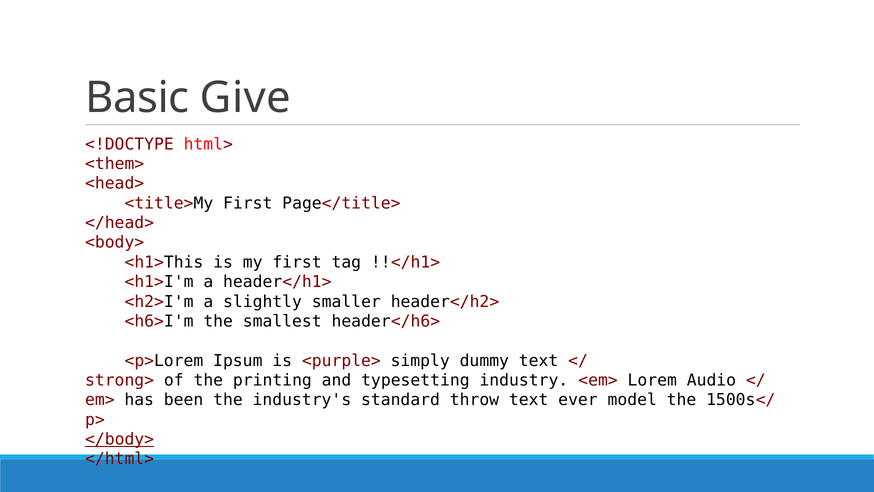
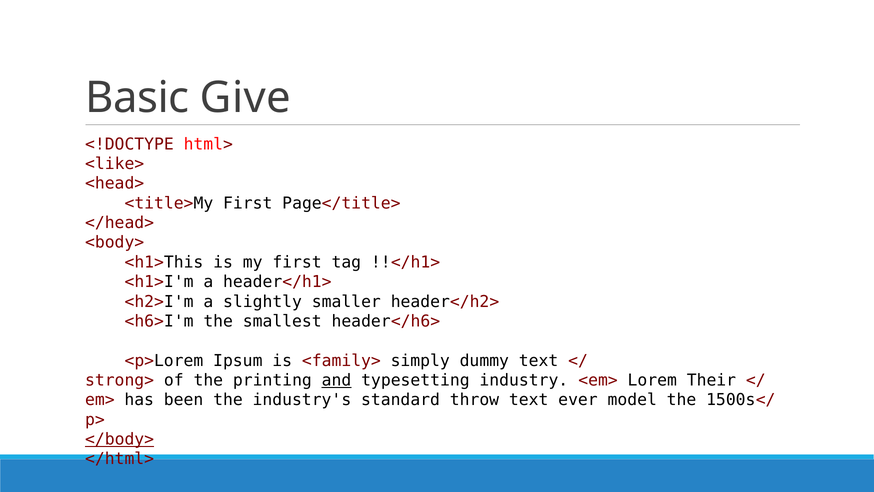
<them>: <them> -> <like> (115, 164)
<purple>: <purple> -> <family> (341, 360)
and underline: none -> present (337, 380)
Audio: Audio -> Their (711, 380)
